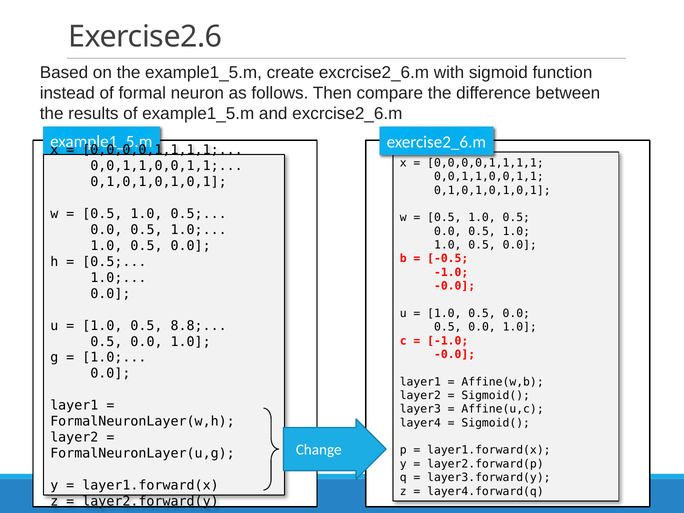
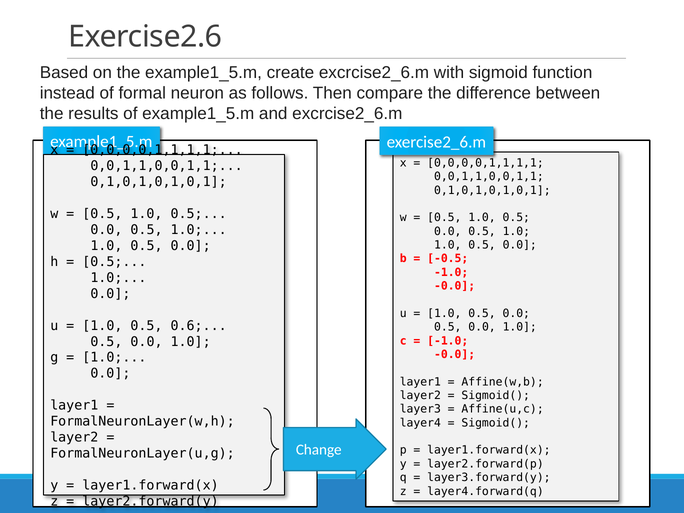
8.8: 8.8 -> 0.6 (199, 326)
